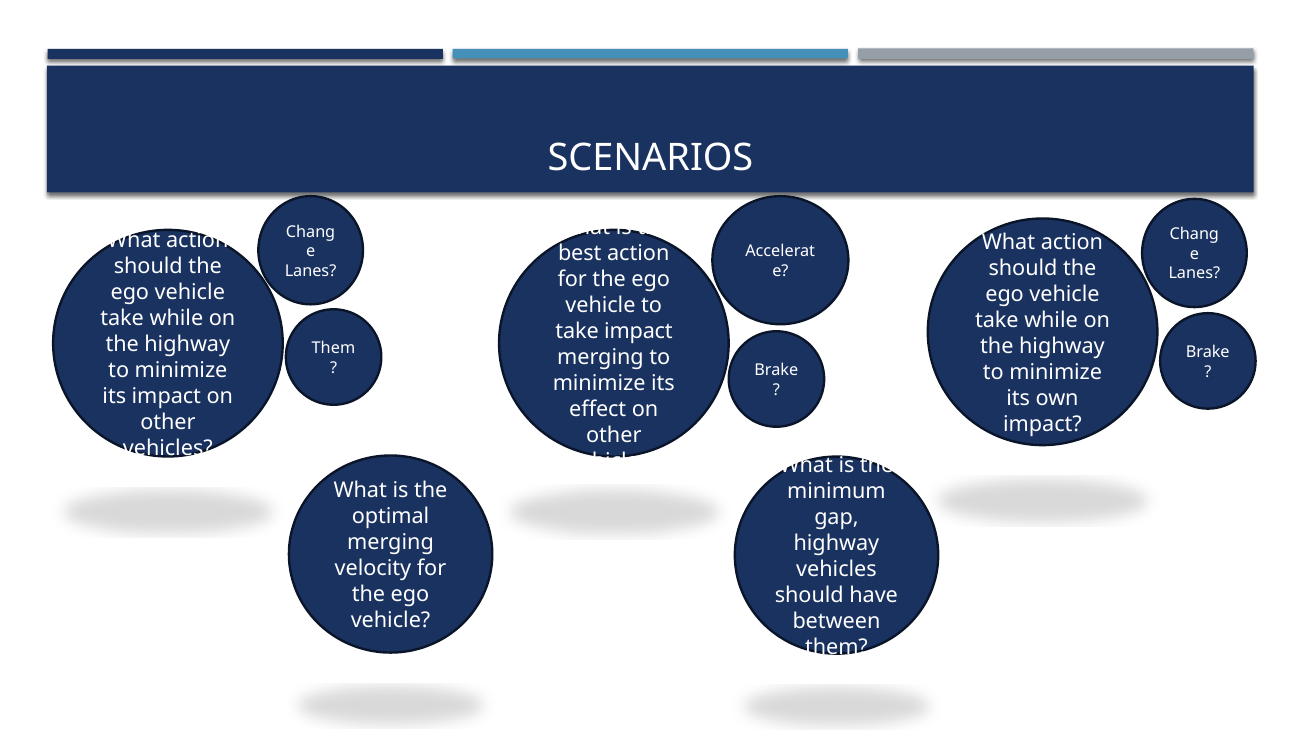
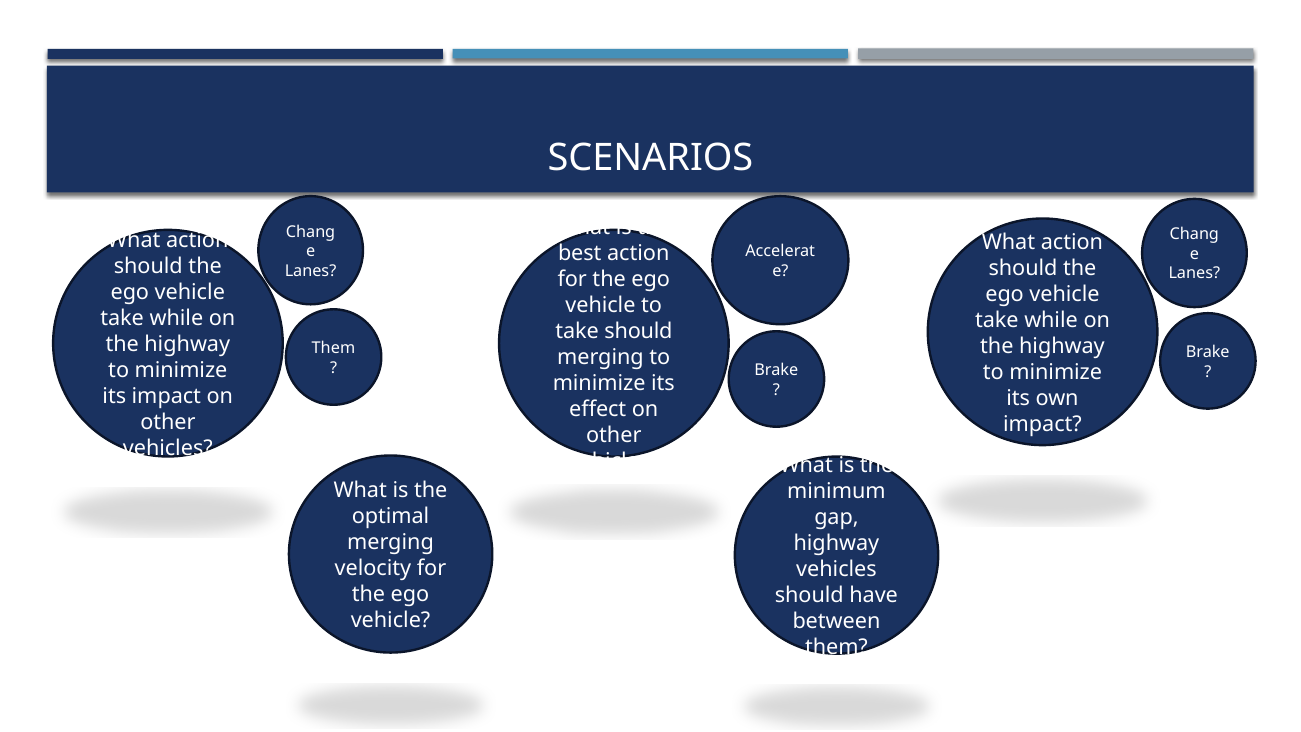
take impact: impact -> should (638, 332)
